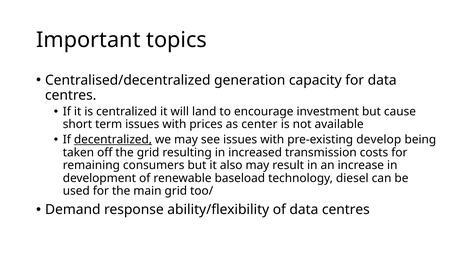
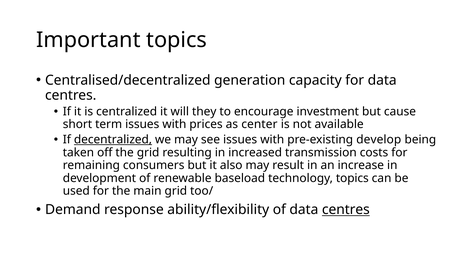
land: land -> they (204, 111)
technology diesel: diesel -> topics (352, 178)
centres underline: none -> present (346, 209)
